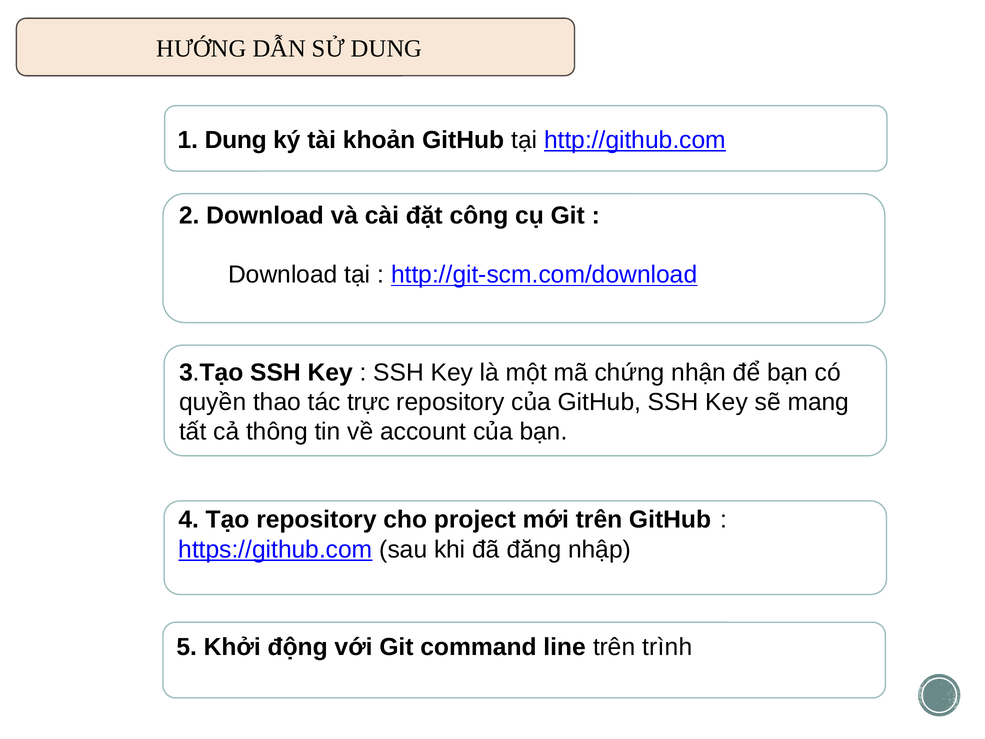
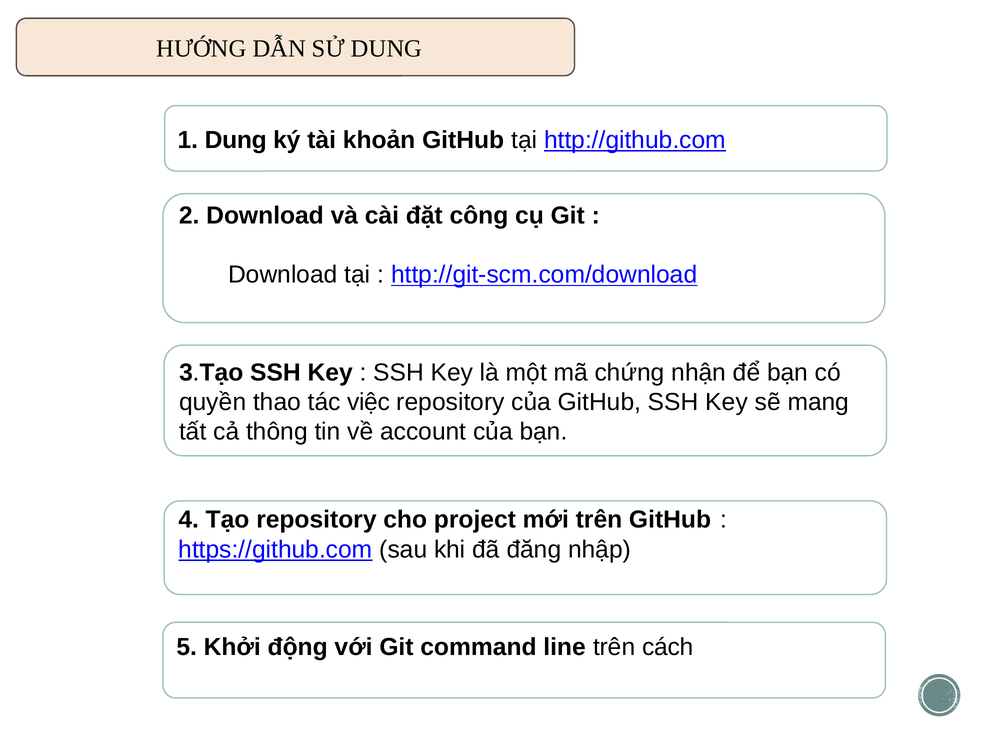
trực: trực -> việc (369, 402)
trình: trình -> cách (668, 647)
